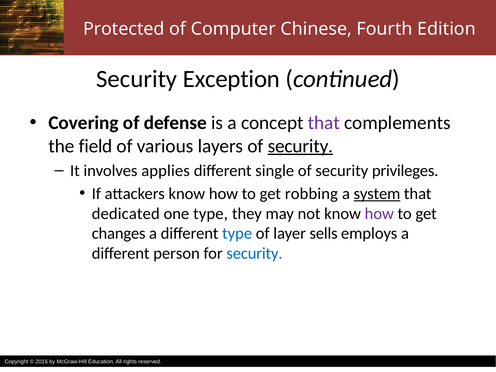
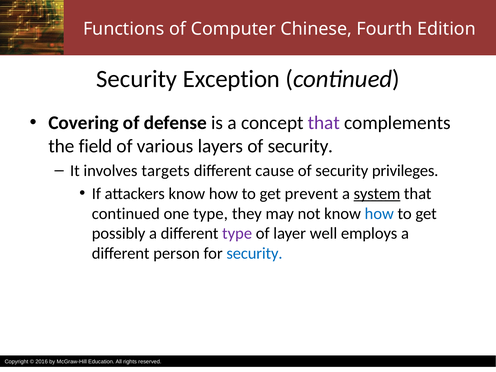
Protected: Protected -> Functions (124, 29)
security underline: present -> none (300, 146)
applies: applies -> targets (166, 171)
single: single -> cause (275, 171)
robbing: robbing -> prevent (311, 194)
dedicated: dedicated -> continued (126, 214)
how colour: purple -> blue (379, 214)
changes: changes -> possibly (119, 233)
type colour: blue -> purple (237, 233)
sells: sells -> well (324, 233)
